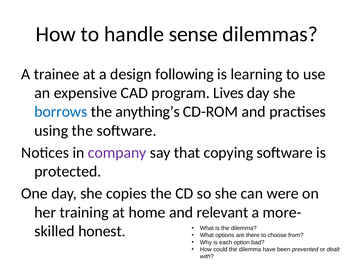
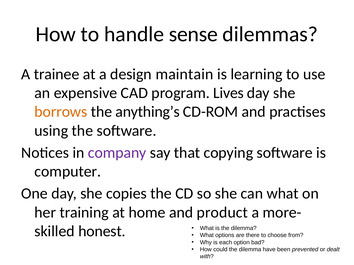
following: following -> maintain (184, 74)
borrows colour: blue -> orange (61, 112)
protected: protected -> computer (68, 172)
can were: were -> what (283, 194)
relevant: relevant -> product (222, 213)
